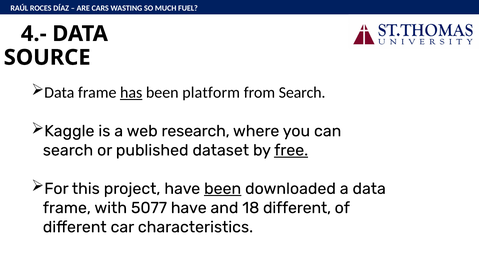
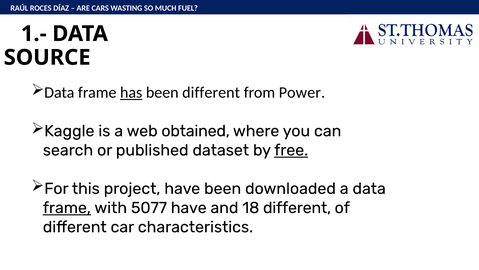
4.-: 4.- -> 1.- (34, 34)
been platform: platform -> different (211, 92)
from Search: Search -> Power (302, 92)
research: research -> obtained (196, 131)
been underline: present -> none (223, 188)
frame underline: none -> present (67, 207)
